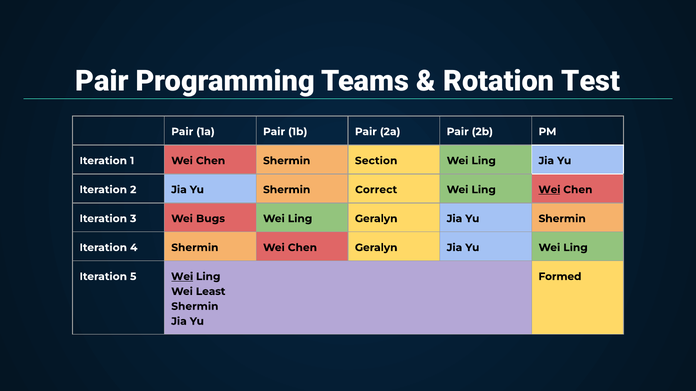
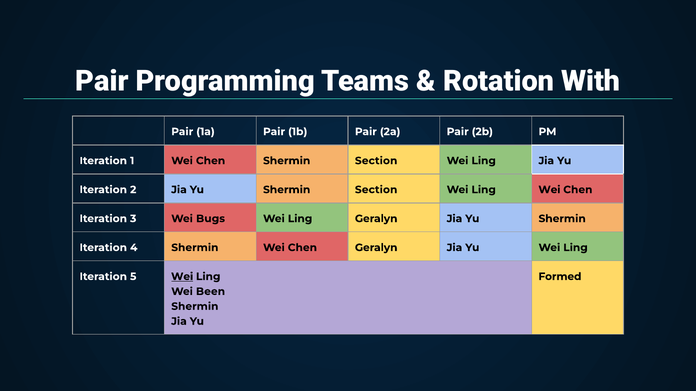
Test: Test -> With (591, 81)
Yu Shermin Correct: Correct -> Section (376, 190)
Wei underline: present -> none (549, 190)
Least: Least -> Been (211, 292)
